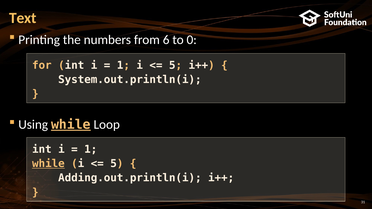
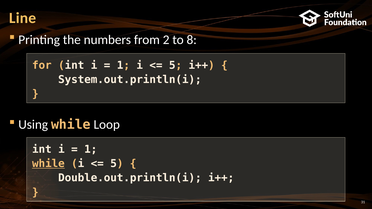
Text: Text -> Line (23, 18)
6: 6 -> 2 (166, 40)
0: 0 -> 8 (192, 40)
while underline: present -> none (71, 125)
Adding.out.println(i: Adding.out.println(i -> Double.out.println(i (130, 178)
